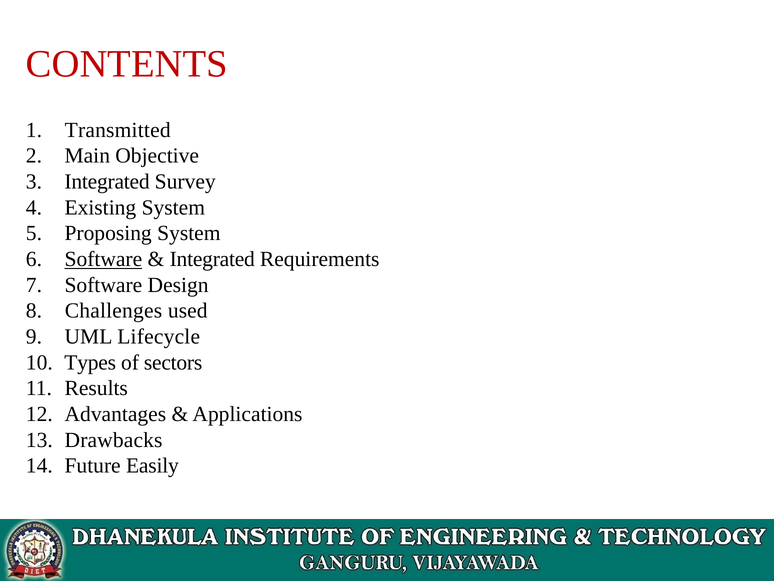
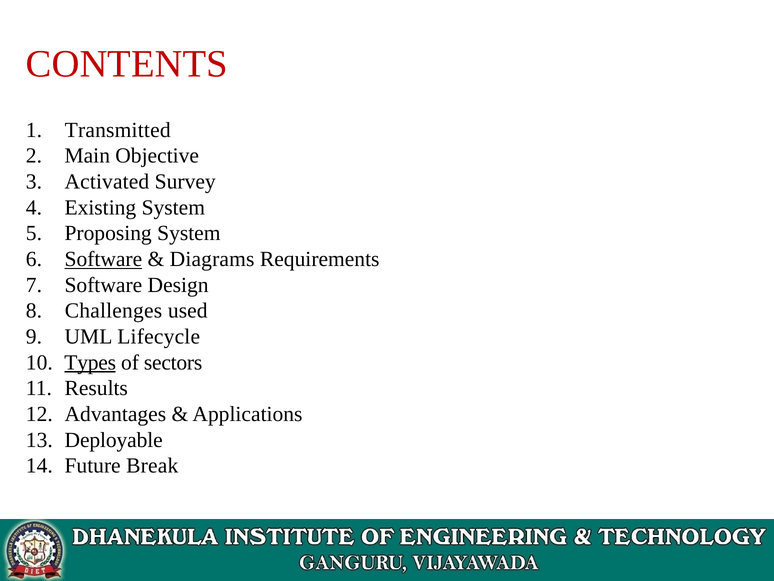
Integrated: Integrated -> Activated (107, 181)
Integrated: Integrated -> Diagrams (212, 259)
Types underline: none -> present (90, 362)
Drawbacks: Drawbacks -> Deployable (114, 440)
Easily: Easily -> Break (152, 465)
